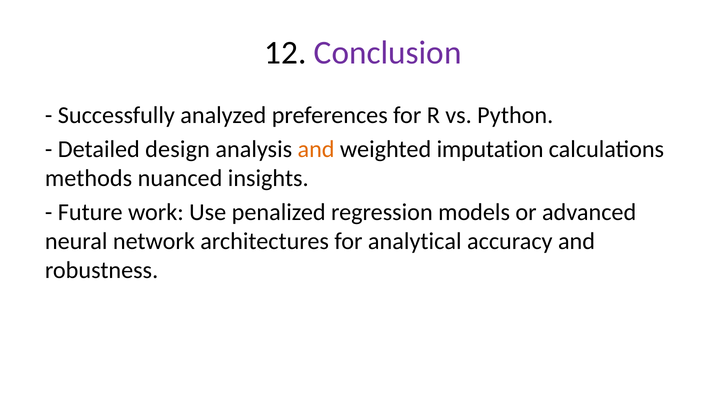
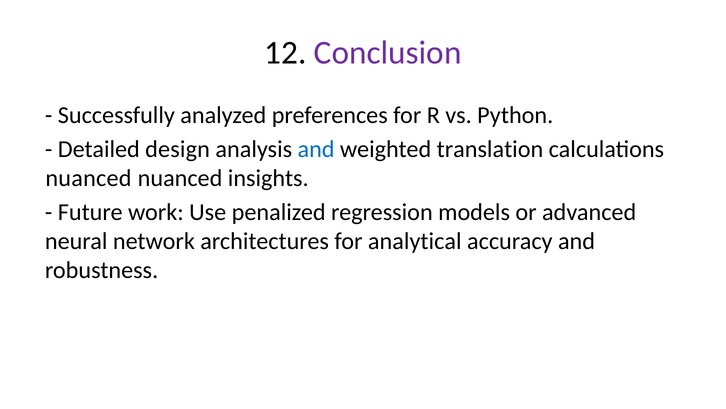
and colour: orange -> blue (316, 149)
imputation: imputation -> translation (490, 149)
methods: methods -> nuanced (88, 178)
